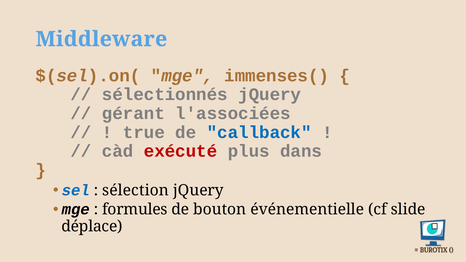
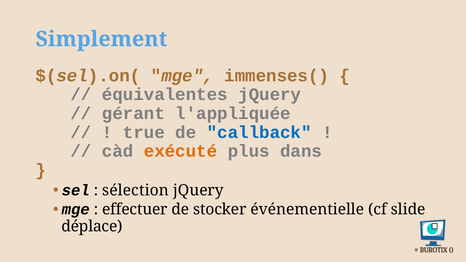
Middleware: Middleware -> Simplement (101, 39)
sélectionnés: sélectionnés -> équivalentes (165, 95)
l'associées: l'associées -> l'appliquée (233, 113)
exécuté colour: red -> orange (181, 151)
sel colour: blue -> black (76, 190)
formules: formules -> effectuer (135, 210)
bouton: bouton -> stocker (220, 210)
